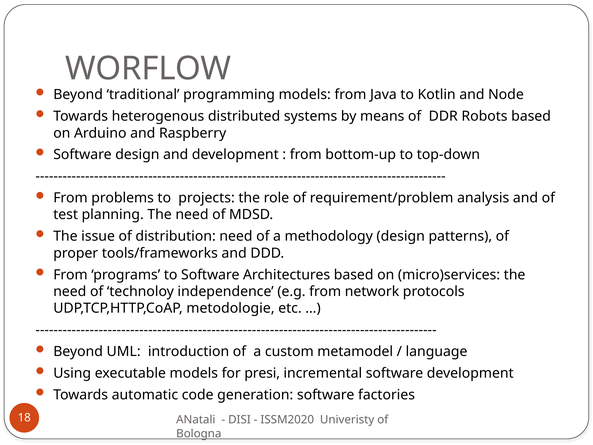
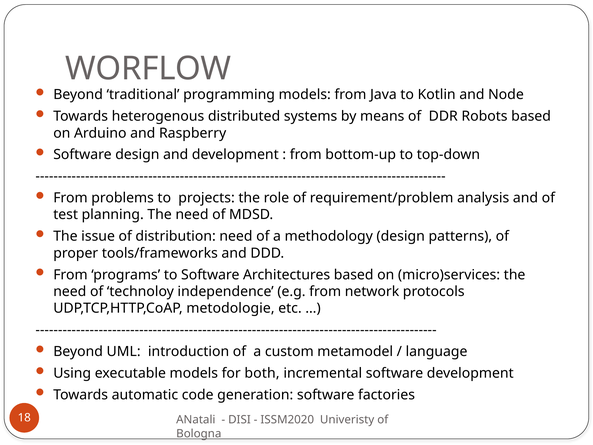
presi: presi -> both (262, 373)
